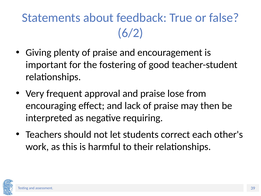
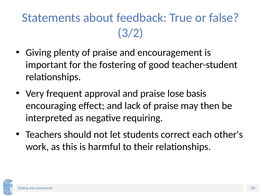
6/2: 6/2 -> 3/2 (130, 33)
from: from -> basis (196, 93)
